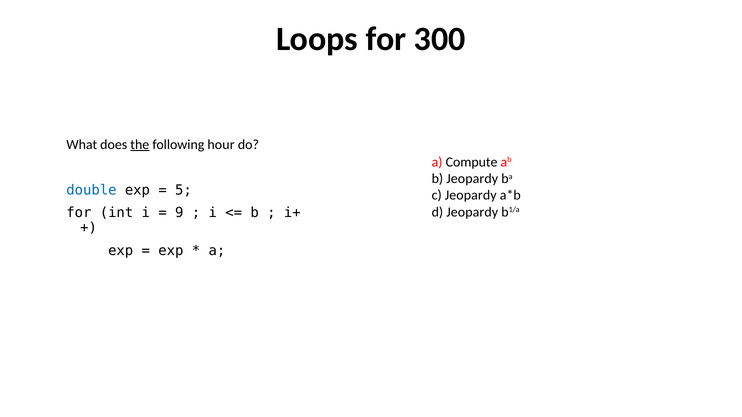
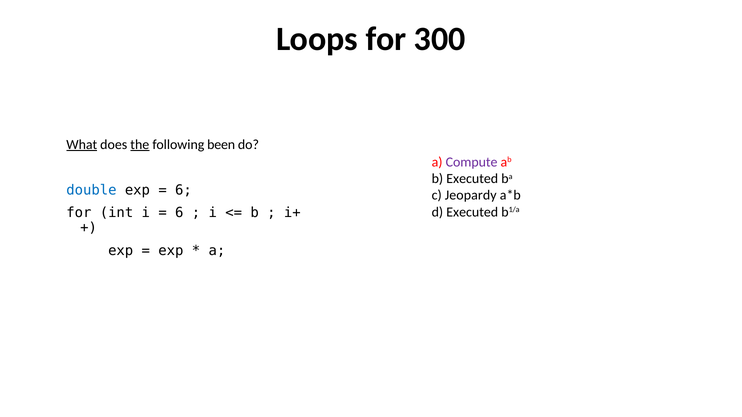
What underline: none -> present (82, 145)
hour: hour -> been (221, 145)
Compute colour: black -> purple (472, 162)
b Jeopardy: Jeopardy -> Executed (472, 179)
5: 5 -> 6 (183, 190)
d Jeopardy: Jeopardy -> Executed (472, 212)
9: 9 -> 6 (179, 213)
